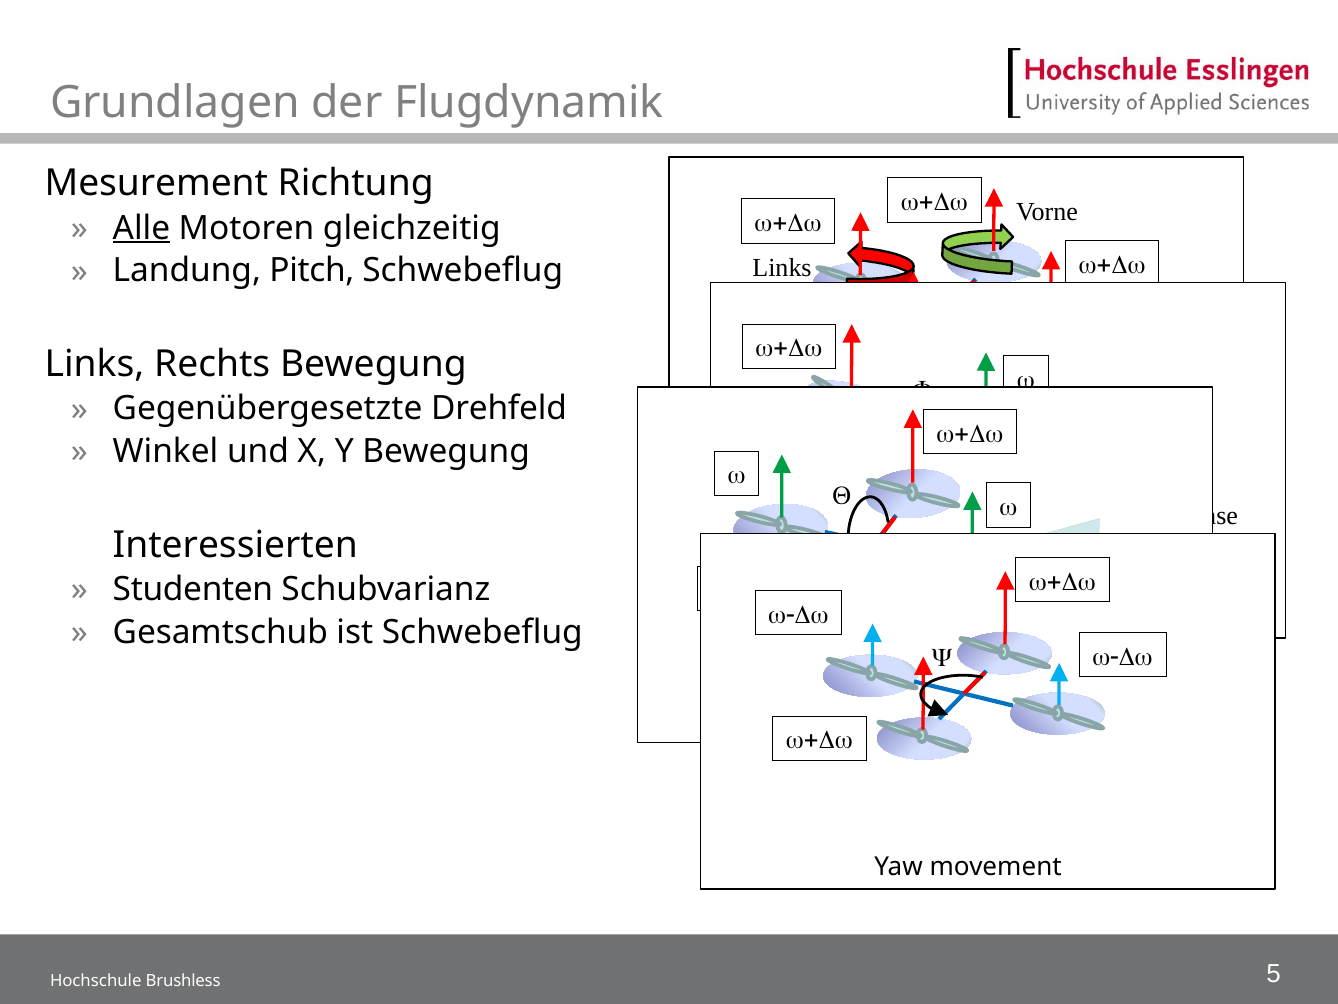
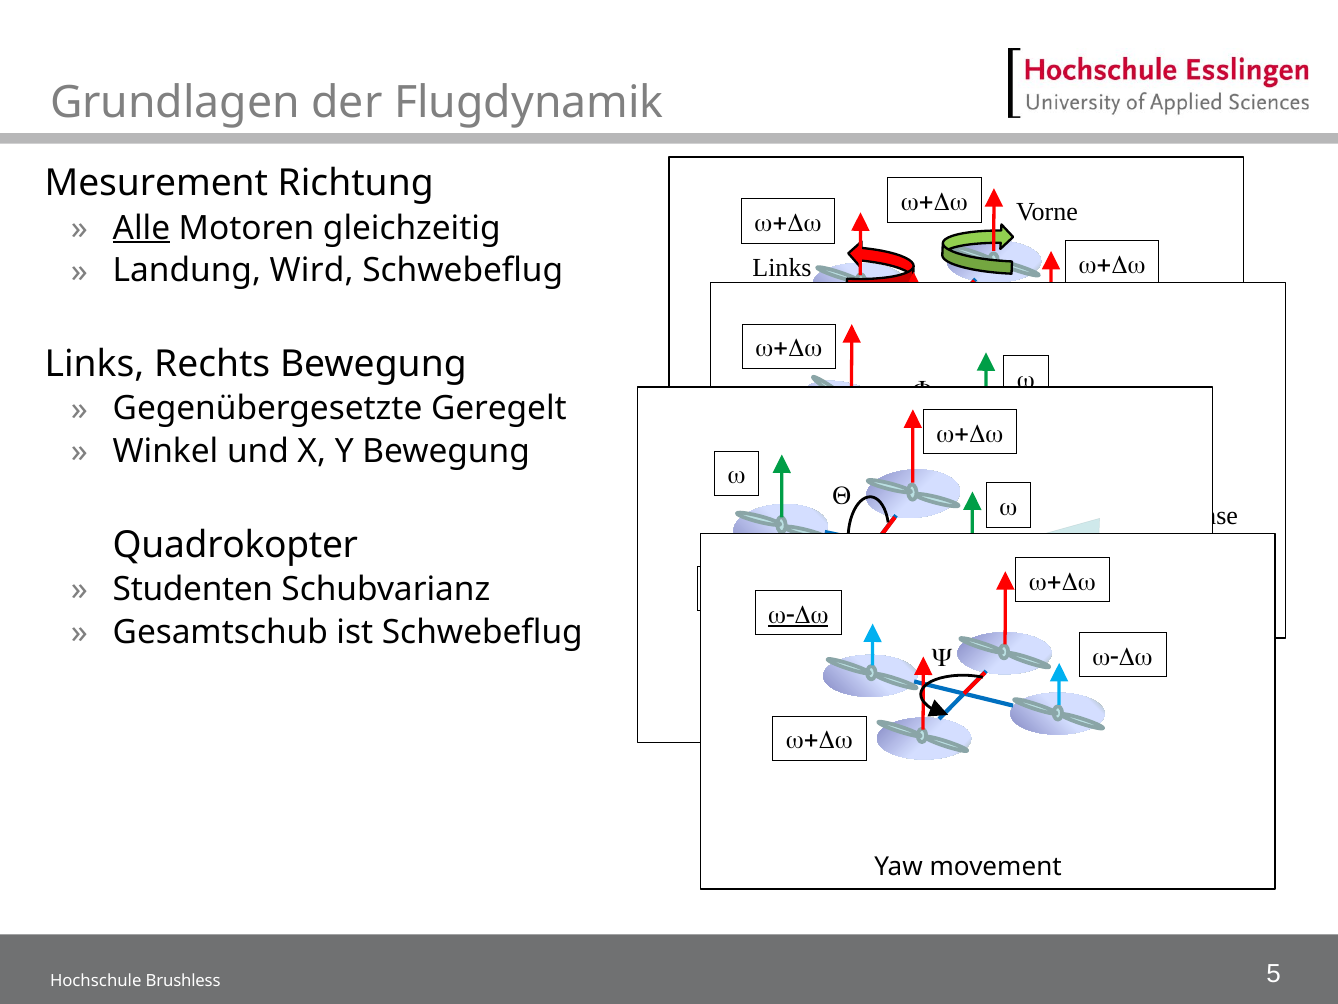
Landung Pitch: Pitch -> Wird (312, 271)
Drehfeld: Drehfeld -> Geregelt (499, 409)
Interessierten: Interessierten -> Quadrokopter (235, 545)
w-Dw underline: none -> present (798, 614)
